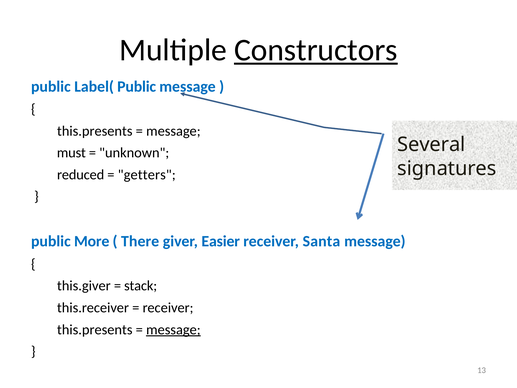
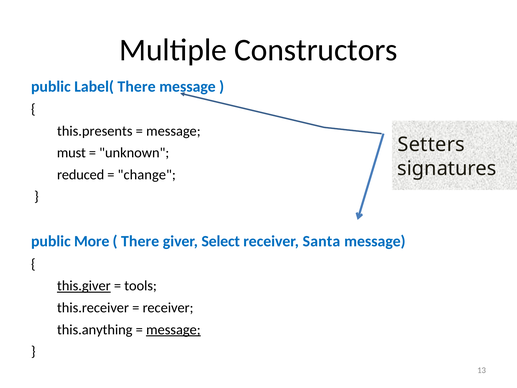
Constructors underline: present -> none (316, 50)
Label( Public: Public -> There (137, 86)
Several: Several -> Setters (431, 144)
getters: getters -> change (147, 175)
Easier: Easier -> Select (221, 241)
this.giver underline: none -> present (84, 286)
stack: stack -> tools (141, 286)
this.presents: this.presents -> this.anything (95, 329)
